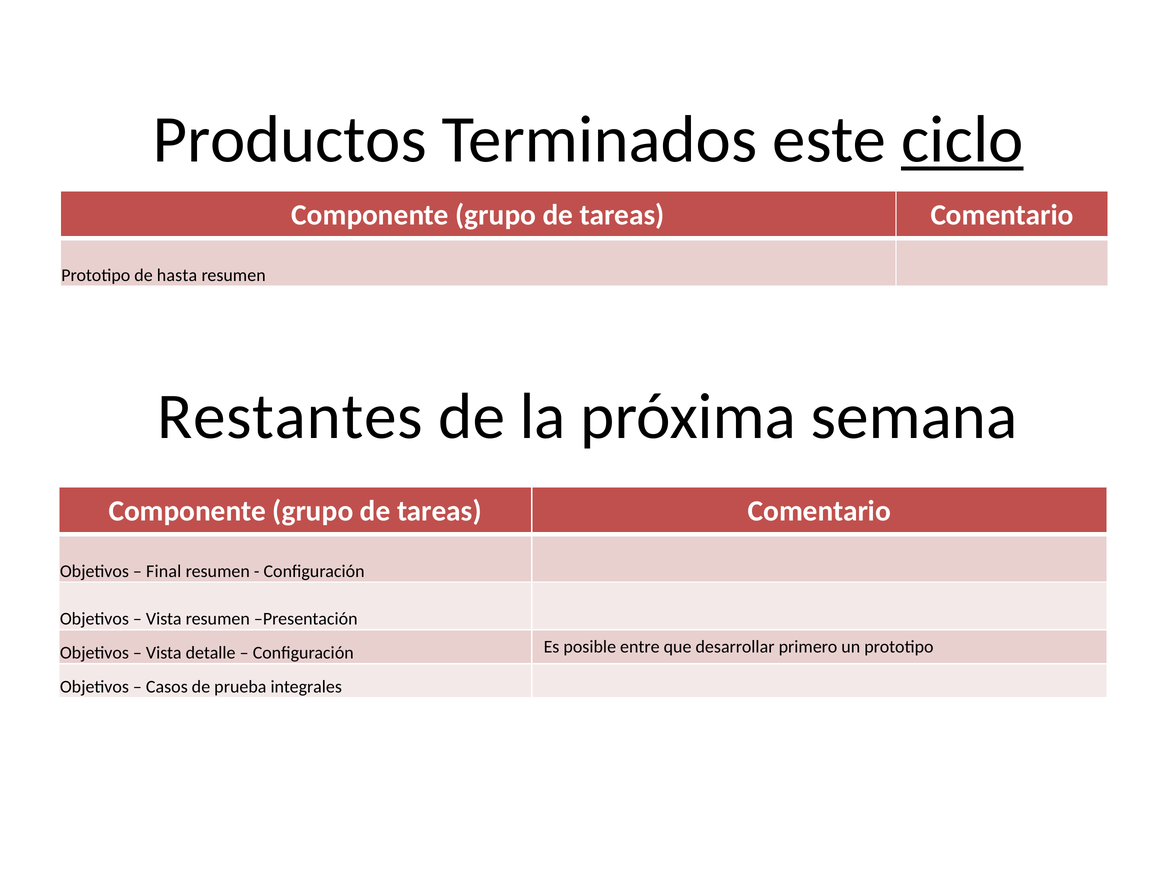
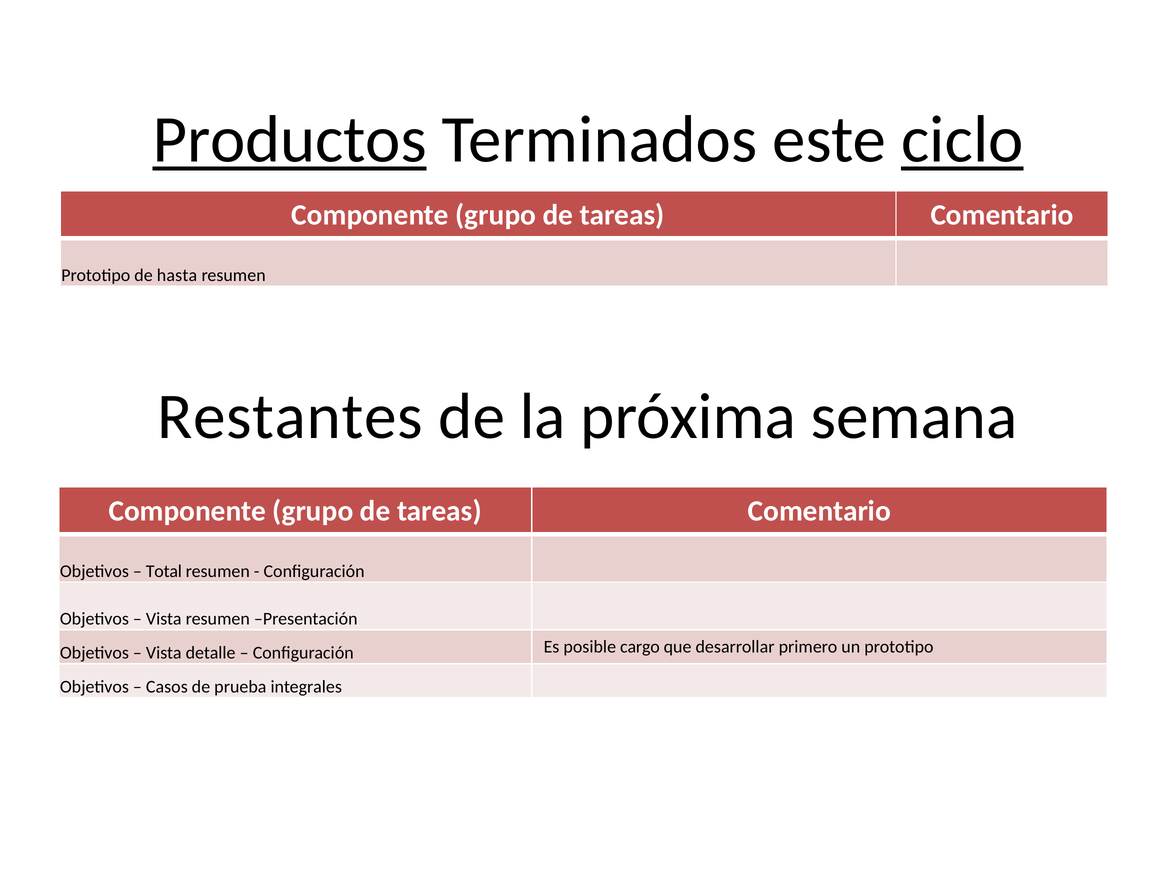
Productos underline: none -> present (290, 140)
Final: Final -> Total (164, 571)
entre: entre -> cargo (640, 647)
